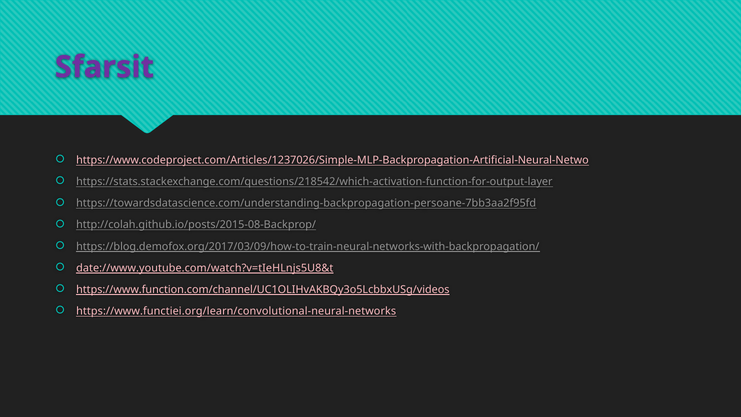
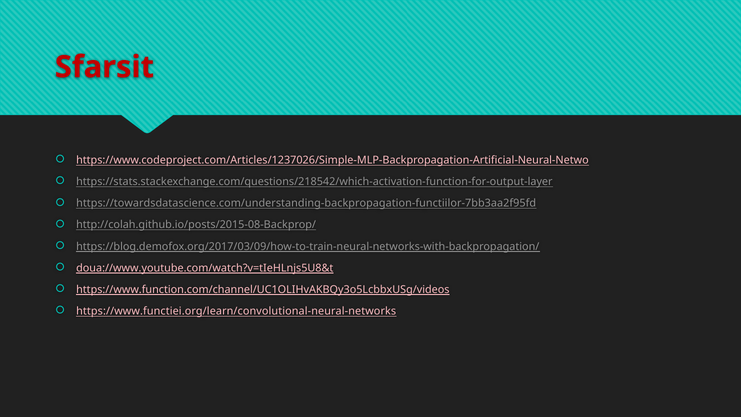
Sfarsit colour: purple -> red (104, 67)
https://towardsdatascience.com/understanding-backpropagation-persoane-7bb3aa2f95fd: https://towardsdatascience.com/understanding-backpropagation-persoane-7bb3aa2f95fd -> https://towardsdatascience.com/understanding-backpropagation-functiilor-7bb3aa2f95fd (306, 203)
date://www.youtube.com/watch?v=tIeHLnjs5U8&t: date://www.youtube.com/watch?v=tIeHLnjs5U8&t -> doua://www.youtube.com/watch?v=tIeHLnjs5U8&t (205, 268)
